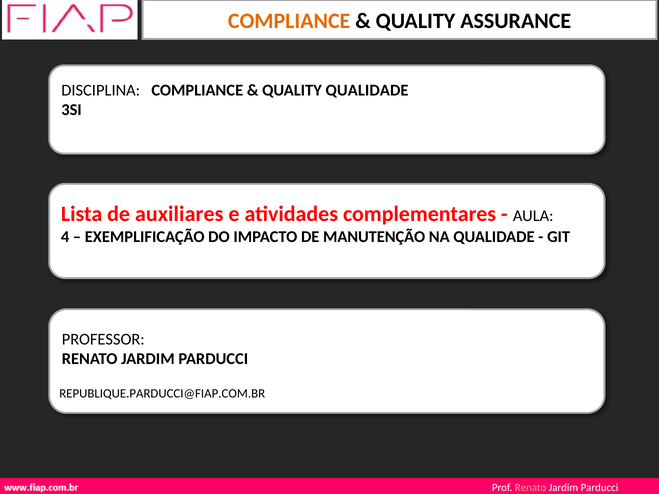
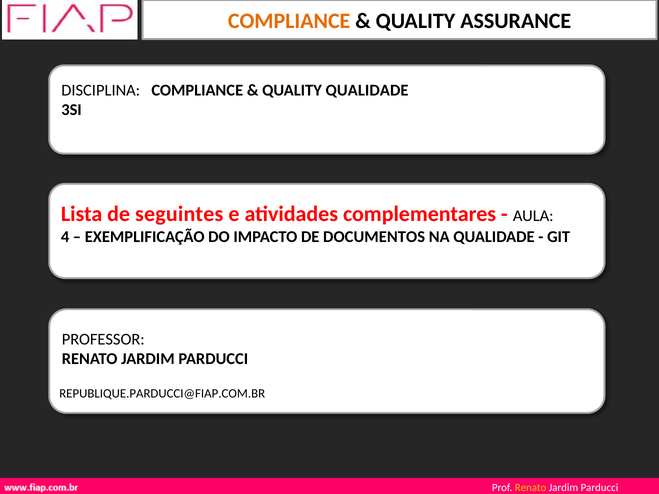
auxiliares: auxiliares -> seguintes (179, 214)
MANUTENÇÃO: MANUTENÇÃO -> DOCUMENTOS (374, 237)
Renato colour: pink -> yellow (531, 488)
